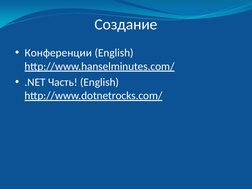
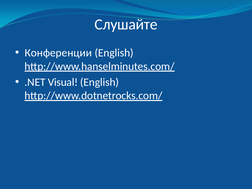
Создание: Создание -> Слушайте (126, 24)
Часть: Часть -> Visual (63, 82)
